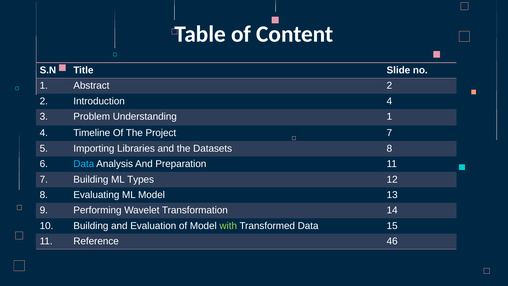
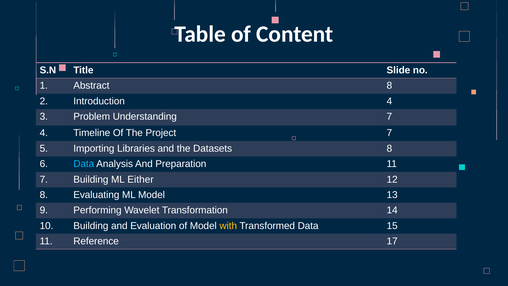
Abstract 2: 2 -> 8 (389, 86)
Understanding 1: 1 -> 7 (389, 117)
Types: Types -> Either (141, 179)
with colour: light green -> yellow (228, 226)
46: 46 -> 17 (392, 241)
